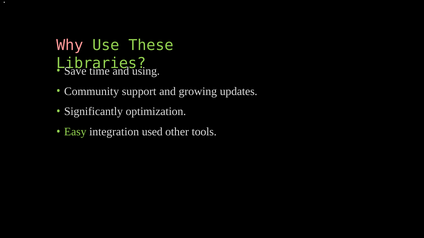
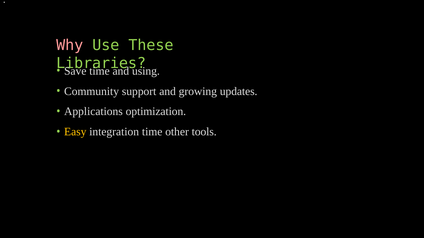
Significantly: Significantly -> Applications (93, 112)
Easy colour: light green -> yellow (75, 132)
integration used: used -> time (152, 132)
